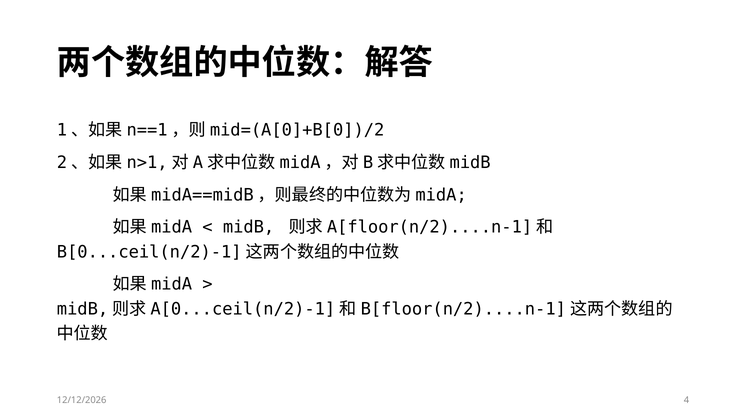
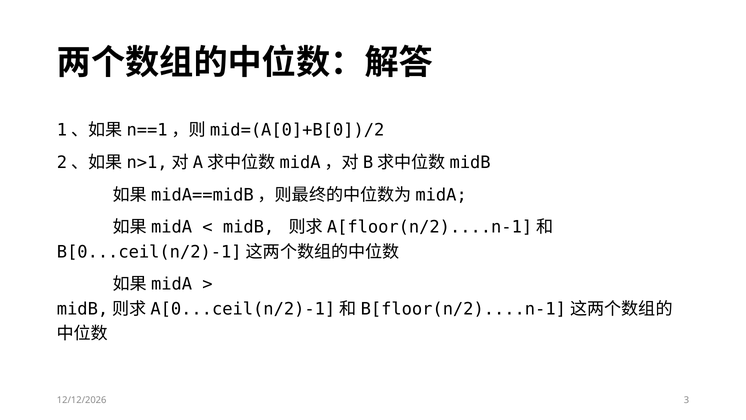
4: 4 -> 3 (686, 400)
